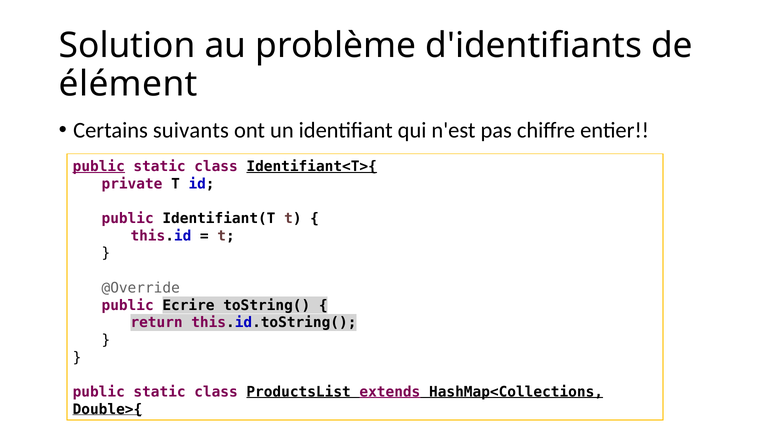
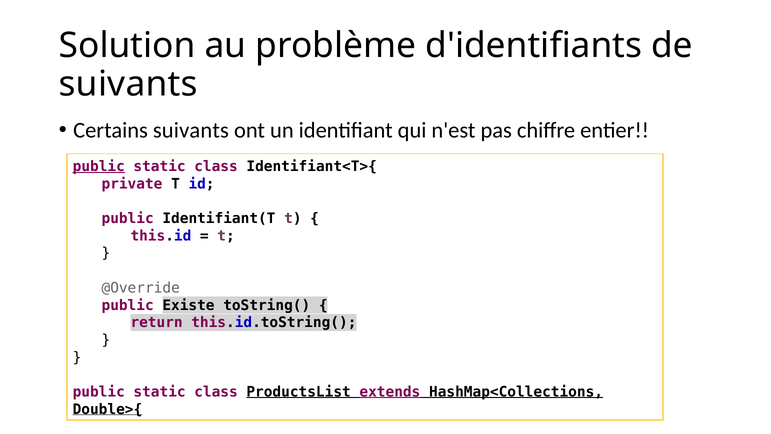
élément: élément -> suivants (128, 84)
Identifiant<T>{ underline: present -> none (312, 166)
Ecrire: Ecrire -> Existe (188, 305)
